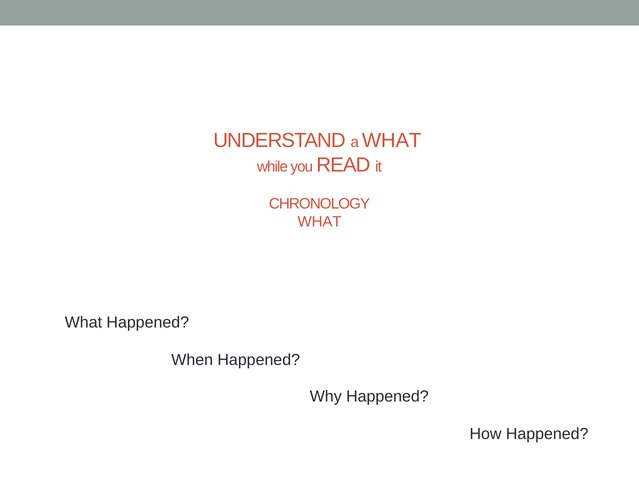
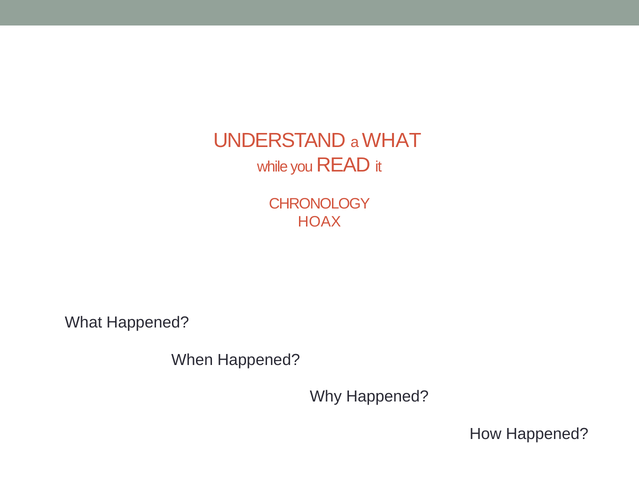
WHAT: WHAT -> HOAX (319, 222)
